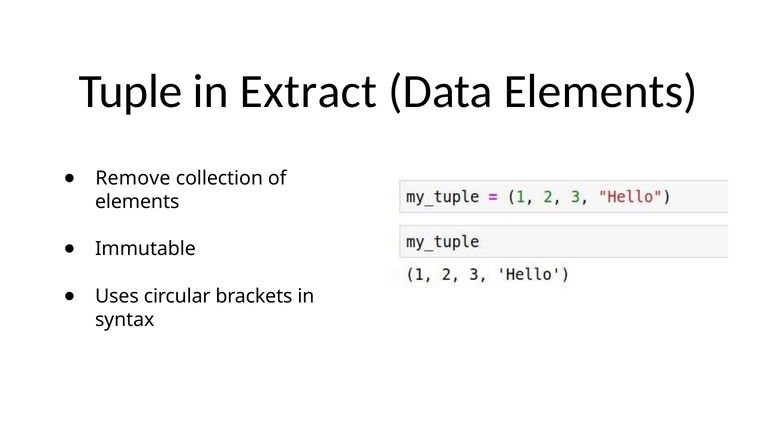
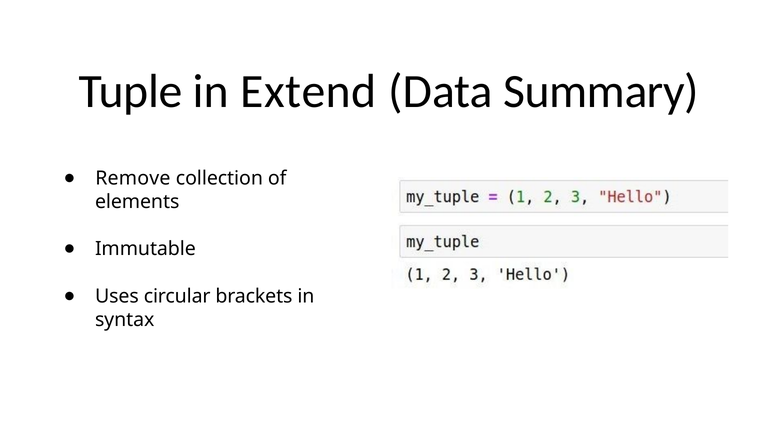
Extract: Extract -> Extend (308, 91)
Data Elements: Elements -> Summary (601, 91)
